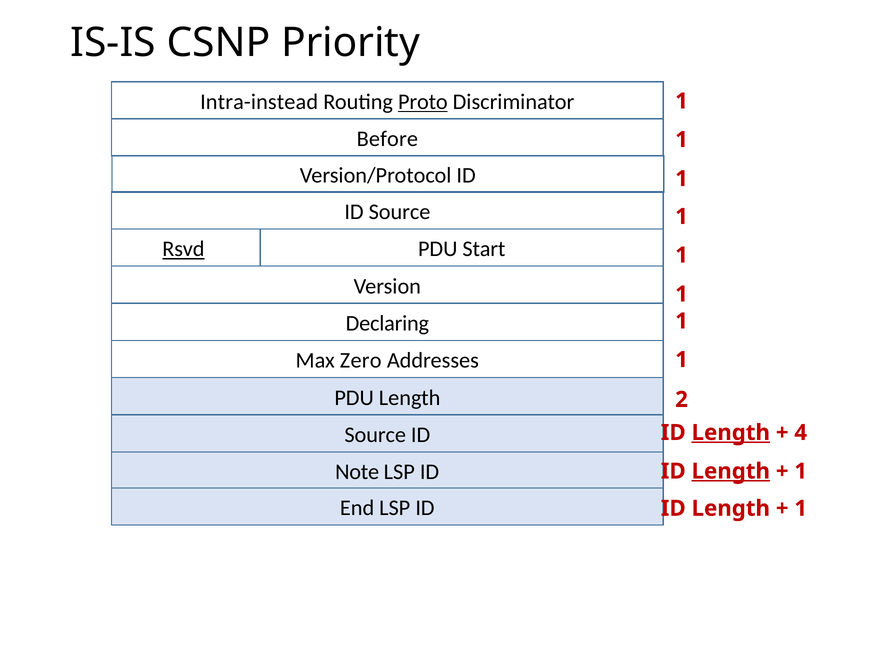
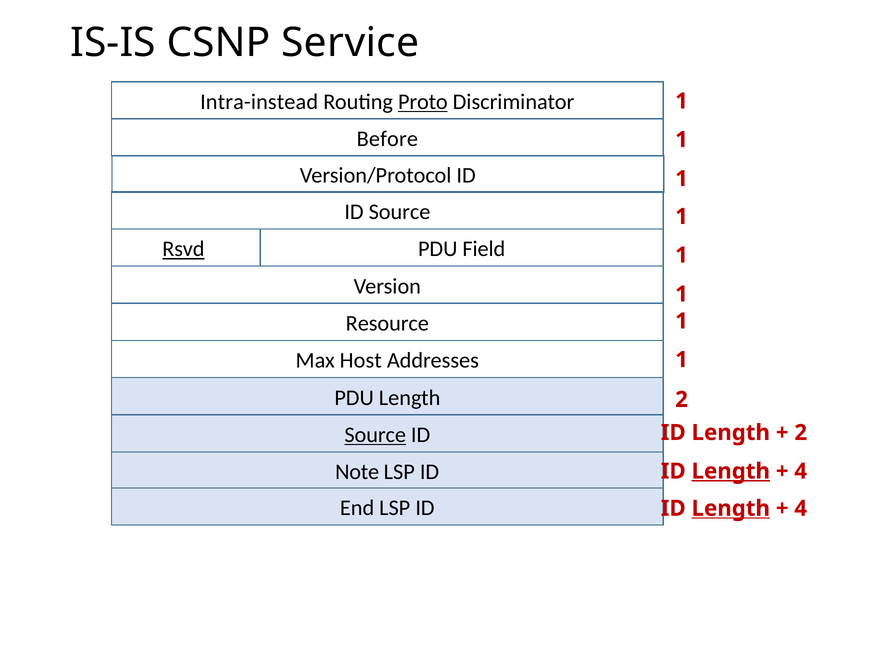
Priority: Priority -> Service (350, 43)
Start: Start -> Field (484, 249)
Declaring: Declaring -> Resource (387, 323)
Zero: Zero -> Host (361, 361)
Source underline: none -> present (375, 435)
Length underline: present -> none (731, 433)
4: 4 -> 2 (801, 433)
1: 1 -> 4 (801, 471)
Length underline: none -> present (731, 508)
1: 1 -> 4 (801, 508)
